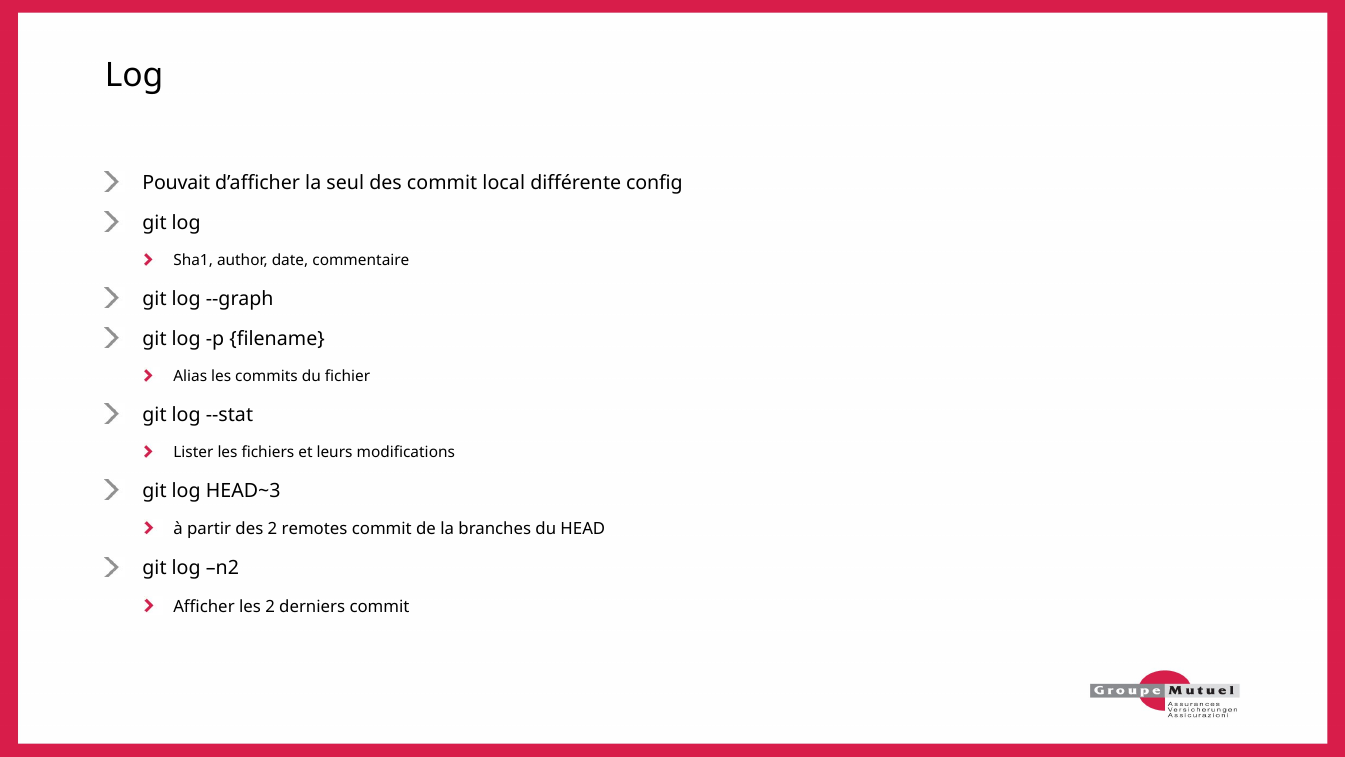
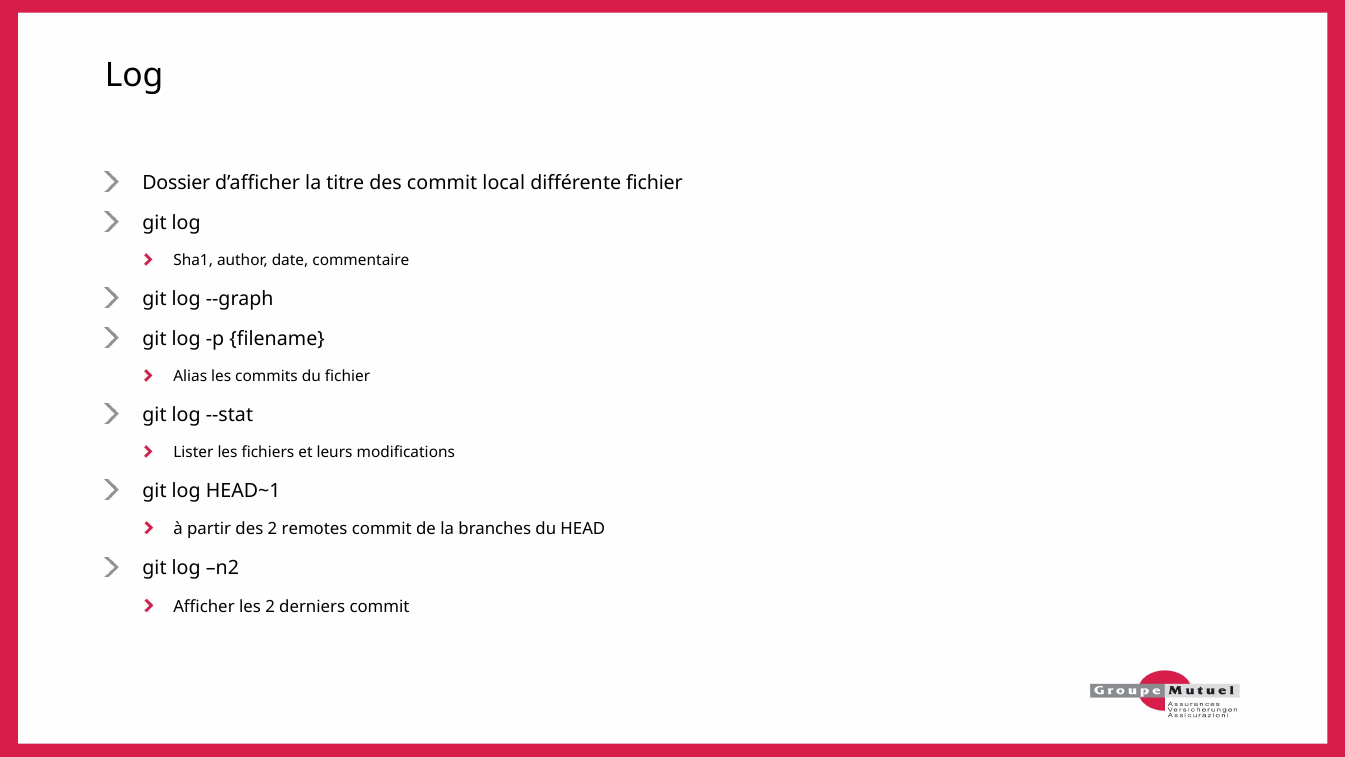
Pouvait: Pouvait -> Dossier (176, 183)
seul: seul -> titre (345, 183)
différente config: config -> fichier (654, 183)
HEAD~3: HEAD~3 -> HEAD~1 (243, 491)
